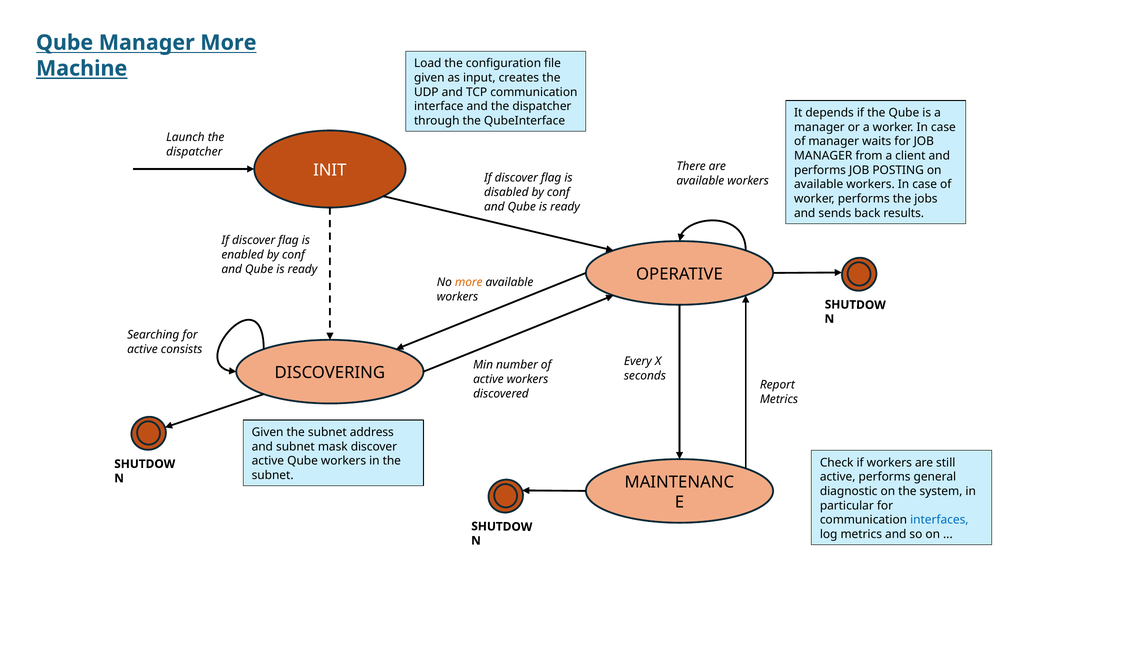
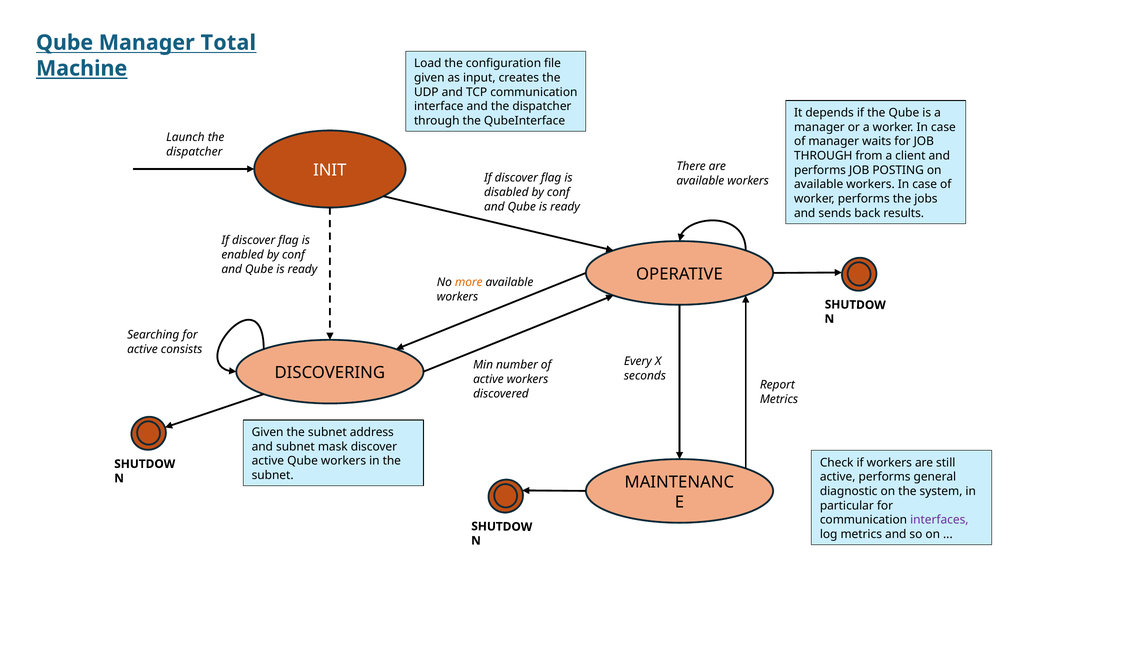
Manager More: More -> Total (228, 43)
MANAGER: MANAGER -> THROUGH (823, 156)
interfaces colour: blue -> purple (939, 520)
